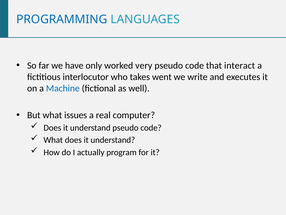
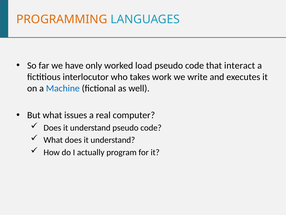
PROGRAMMING colour: blue -> orange (62, 19)
very: very -> load (144, 65)
went: went -> work (162, 77)
